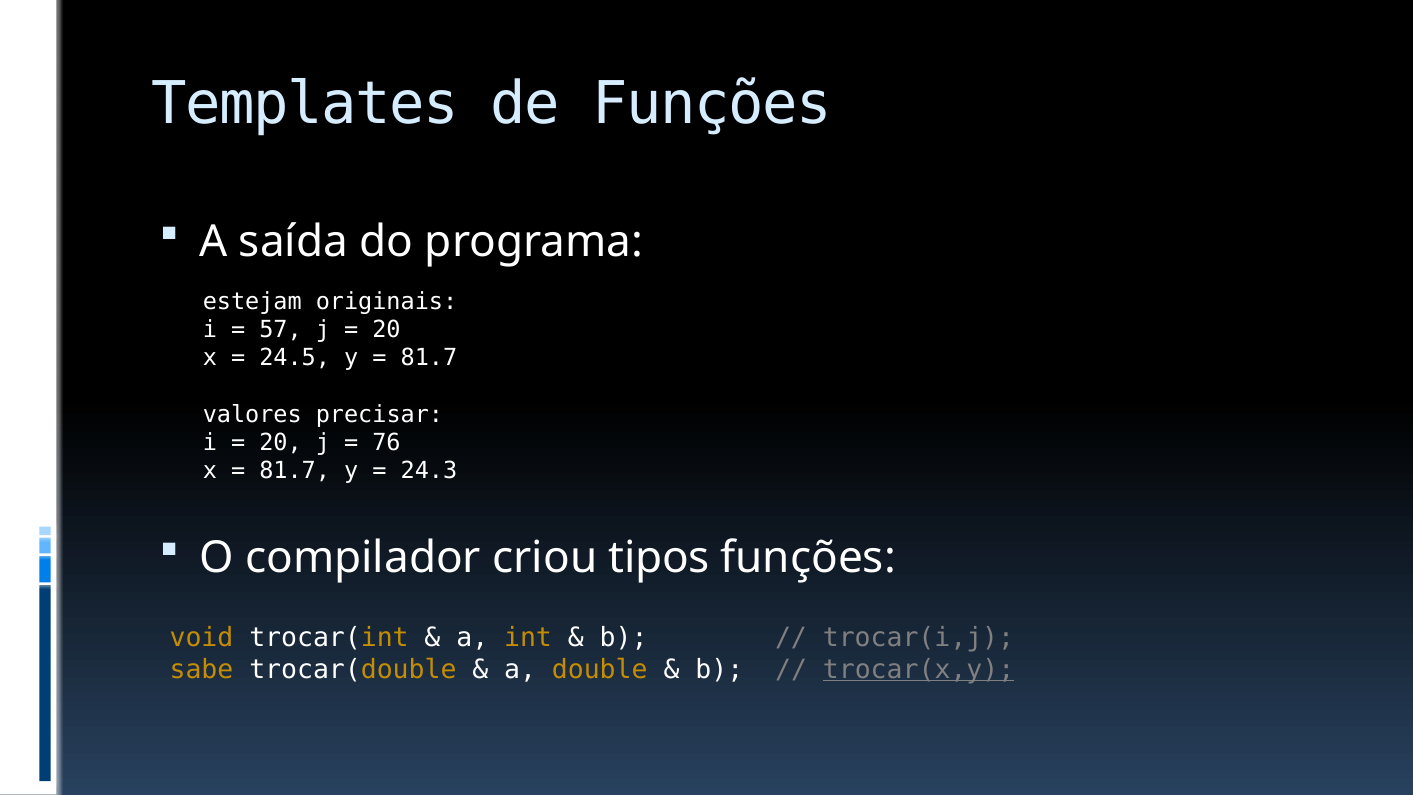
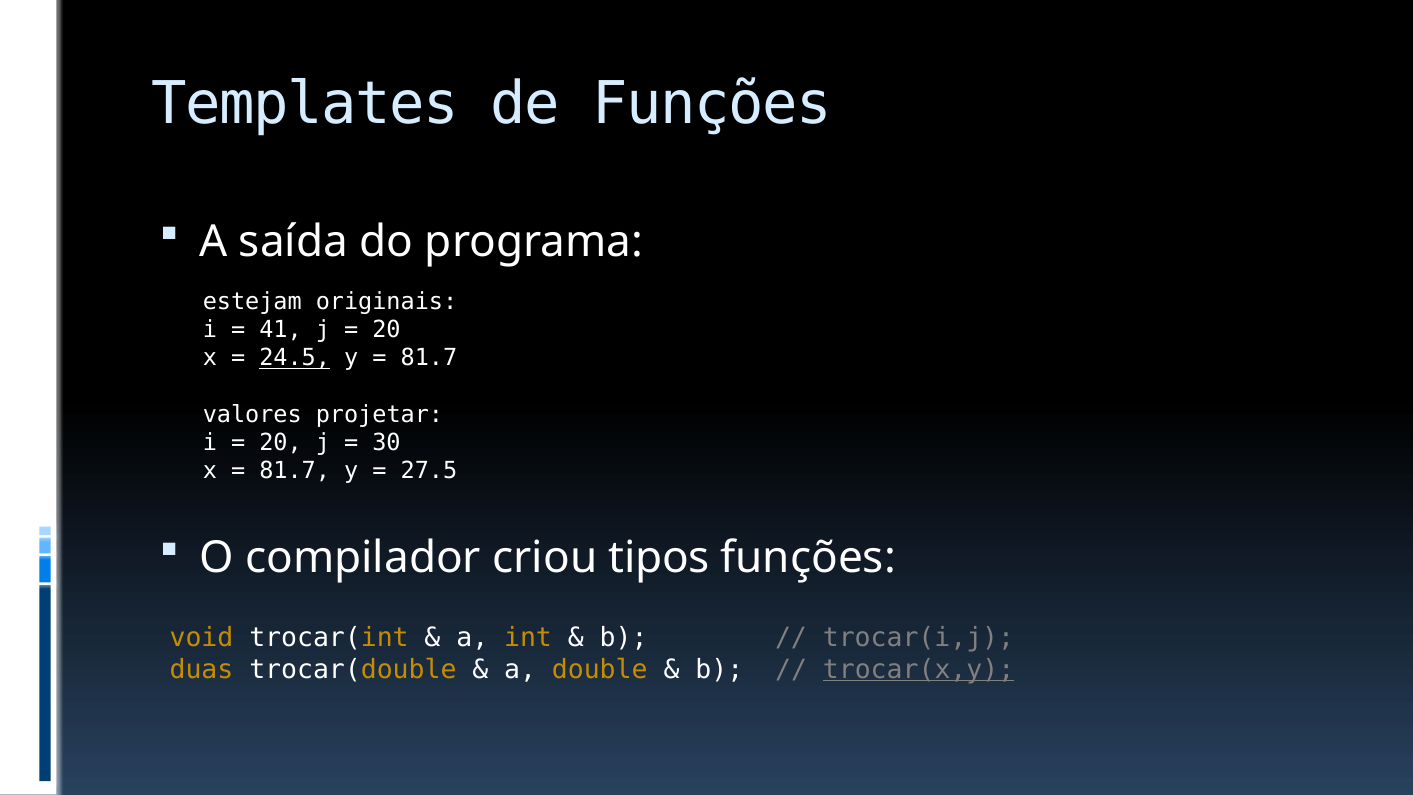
57: 57 -> 41 (281, 330)
24.5 underline: none -> present (295, 358)
precisar: precisar -> projetar (379, 415)
76: 76 -> 30 (386, 443)
24.3: 24.3 -> 27.5 (429, 471)
sabe: sabe -> duas (201, 669)
